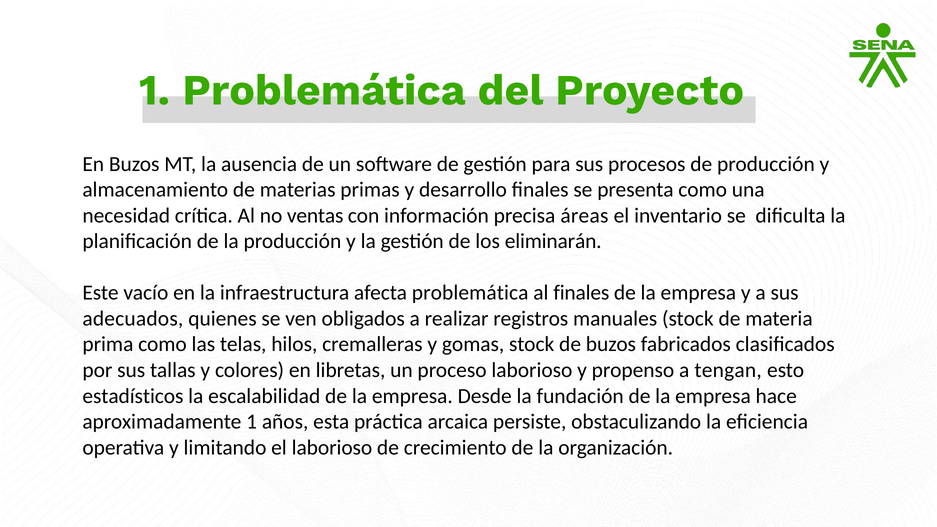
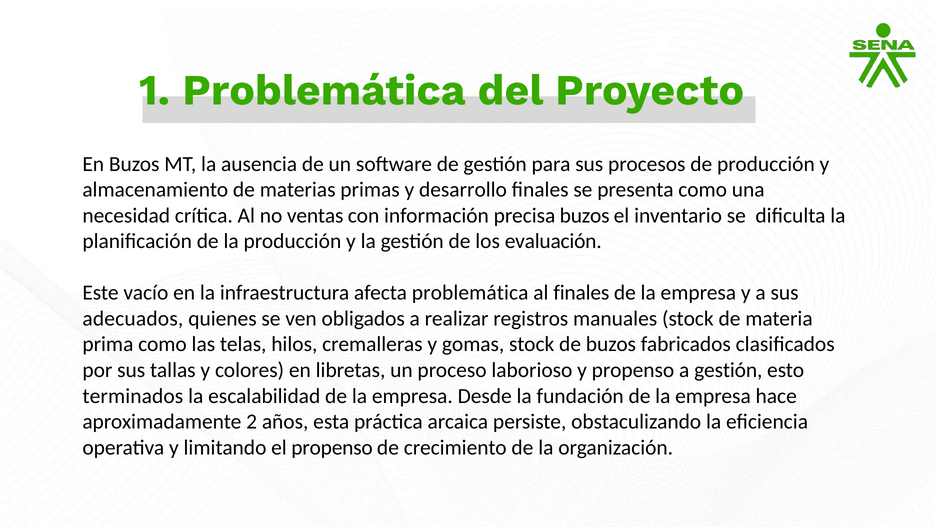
precisa áreas: áreas -> buzos (585, 216)
eliminarán: eliminarán -> evaluación (553, 241)
a tengan: tengan -> gestión (728, 370)
estadísticos: estadísticos -> terminados (133, 396)
aproximadamente 1: 1 -> 2 (252, 422)
el laborioso: laborioso -> propenso (332, 447)
